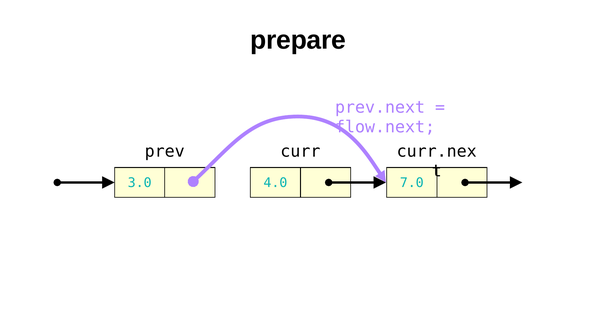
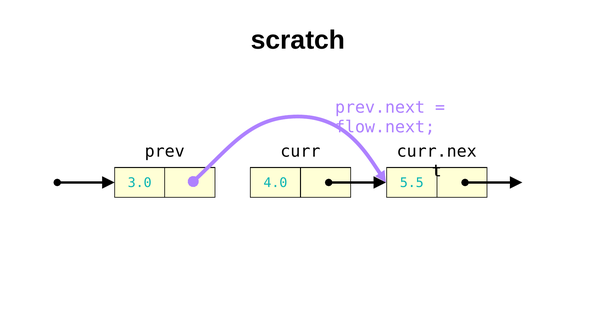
prepare: prepare -> scratch (298, 40)
7.0: 7.0 -> 5.5 (412, 183)
